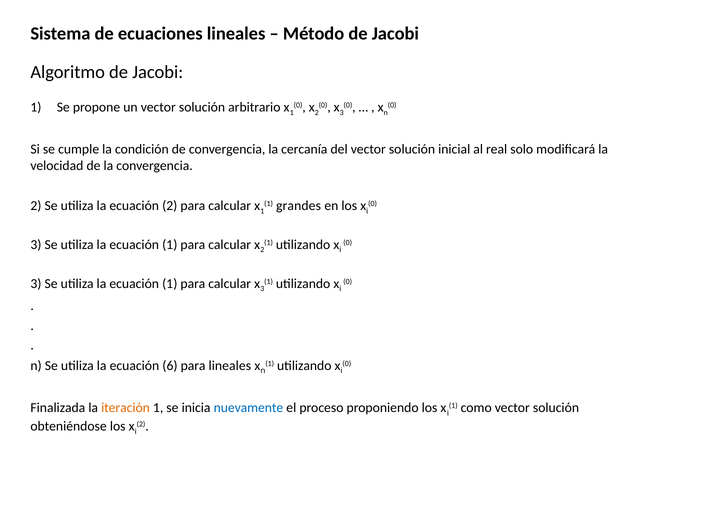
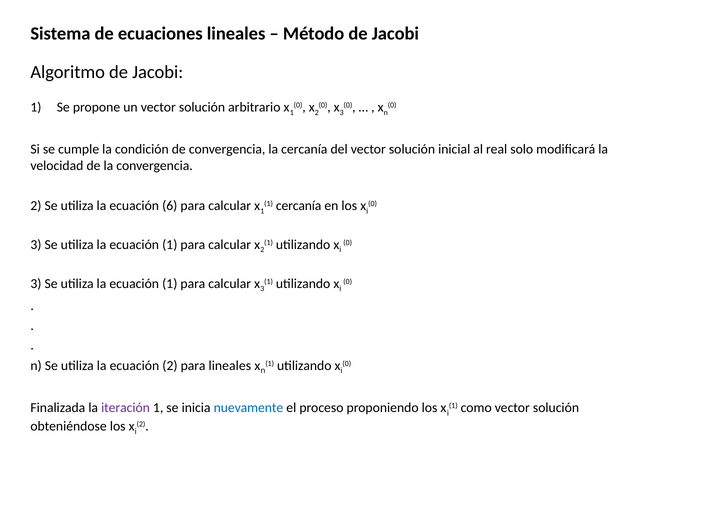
ecuación 2: 2 -> 6 (170, 206)
1 grandes: grandes -> cercanía (299, 206)
ecuación 6: 6 -> 2 (170, 365)
iteración colour: orange -> purple (125, 407)
